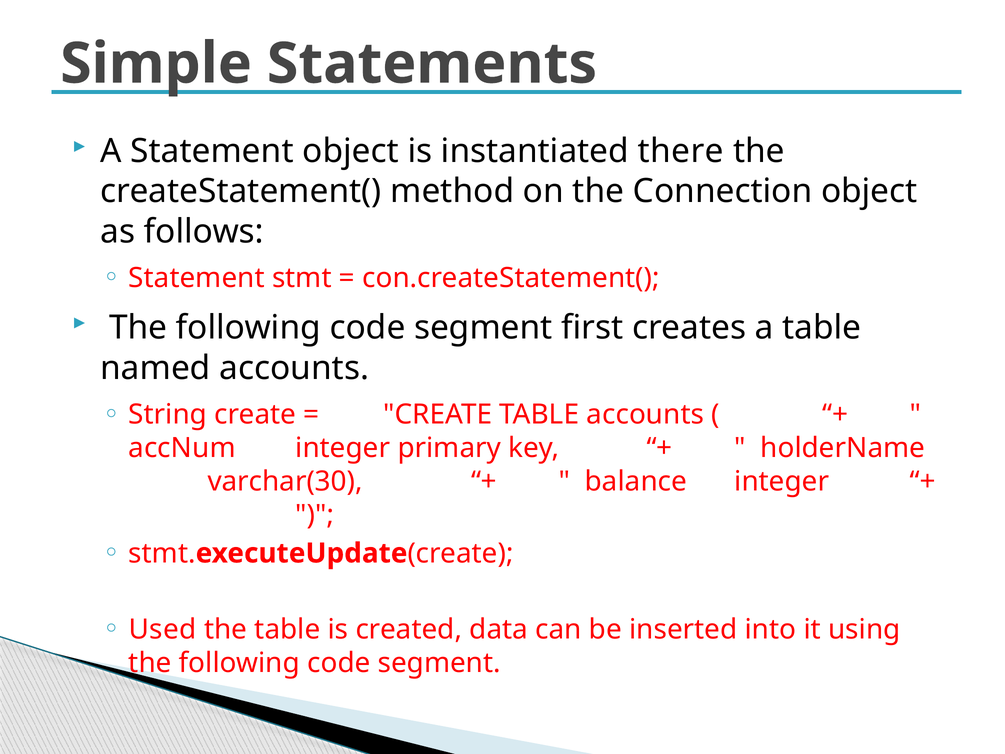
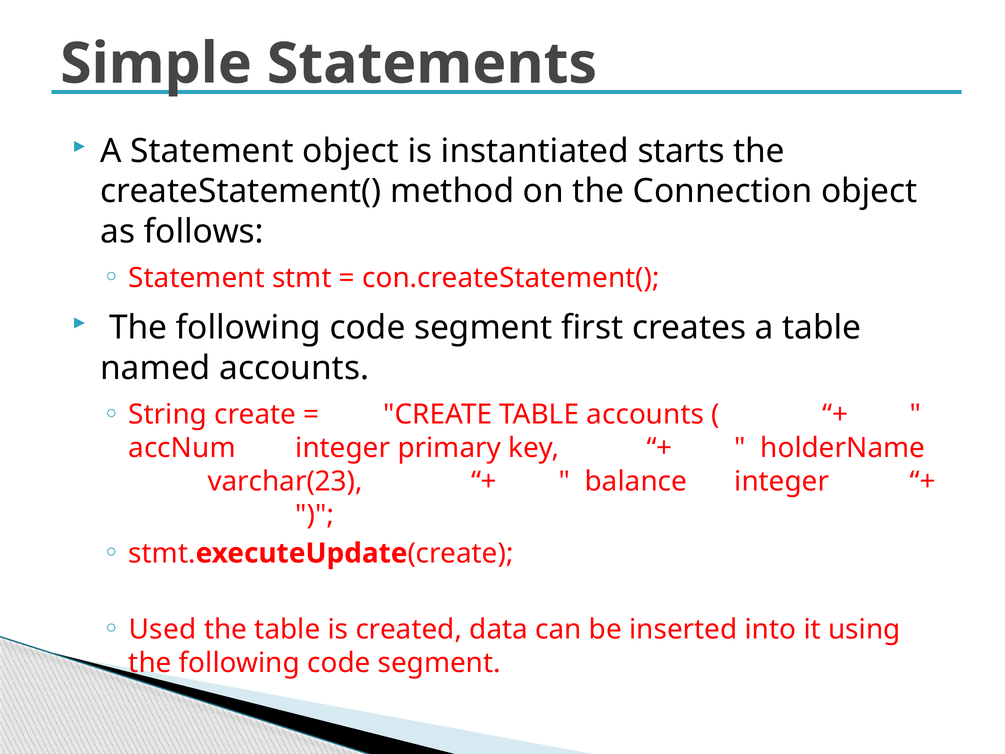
there: there -> starts (681, 151)
varchar(30: varchar(30 -> varchar(23 (285, 482)
